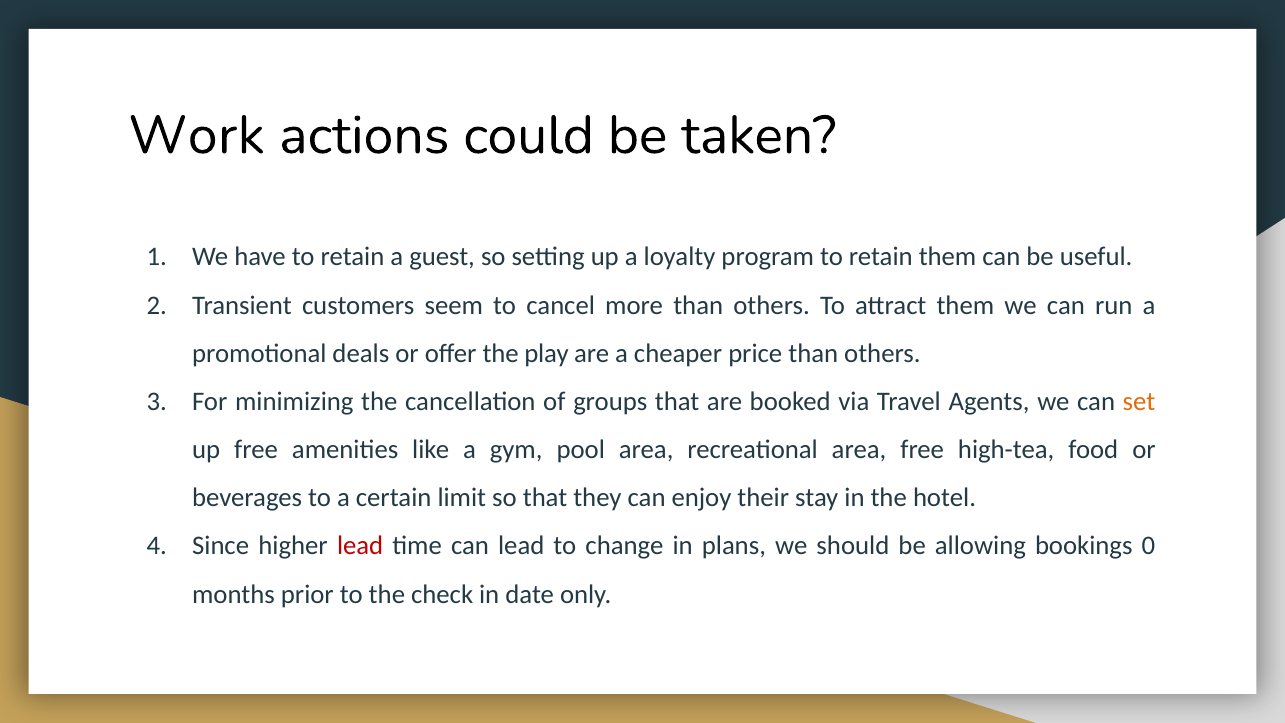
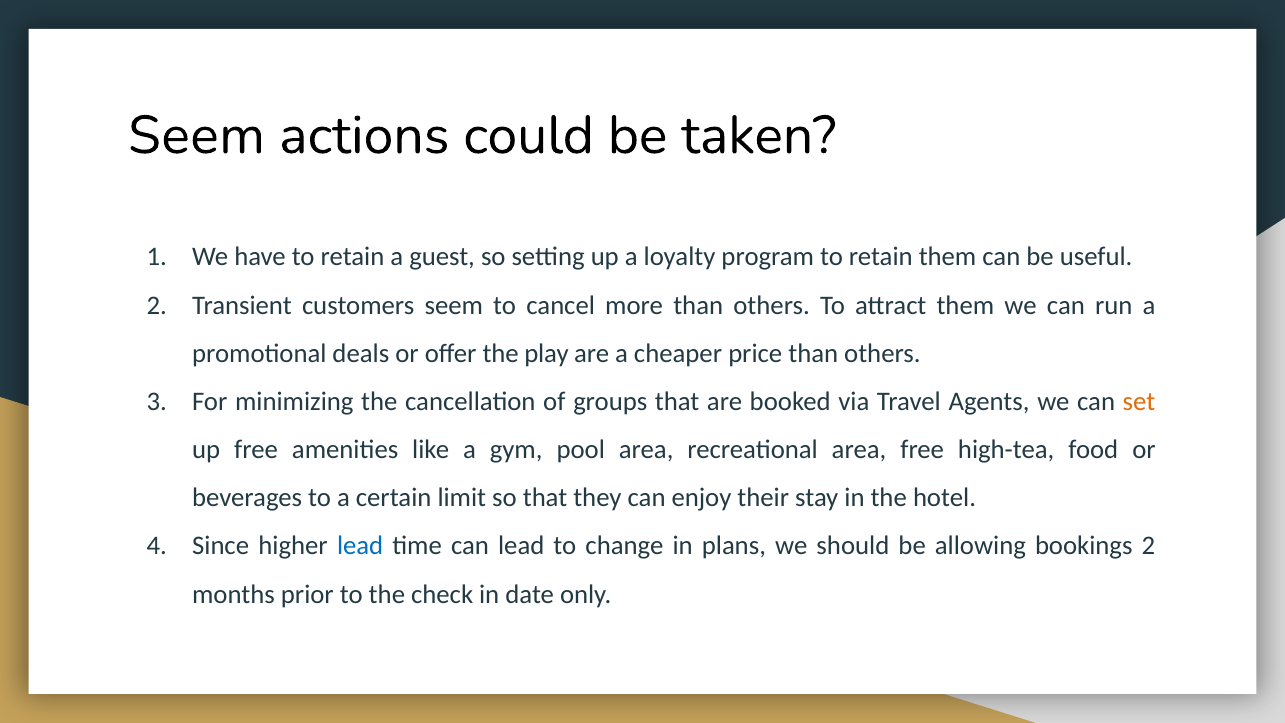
Work: Work -> Seem (196, 135)
lead colour: red -> blue (360, 546)
bookings 0: 0 -> 2 (1148, 546)
